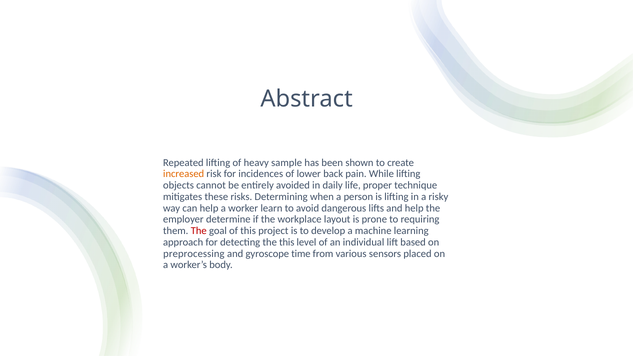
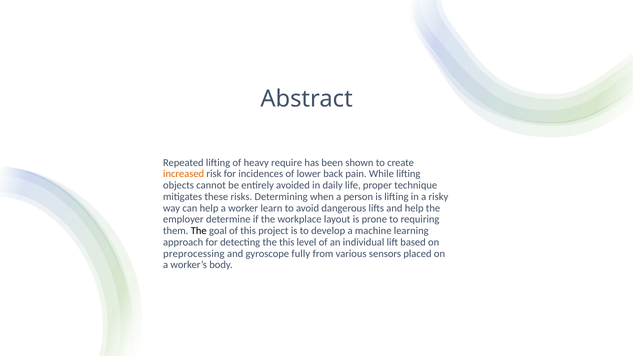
sample: sample -> require (287, 163)
The colour: red -> black (199, 231)
time: time -> fully (301, 254)
